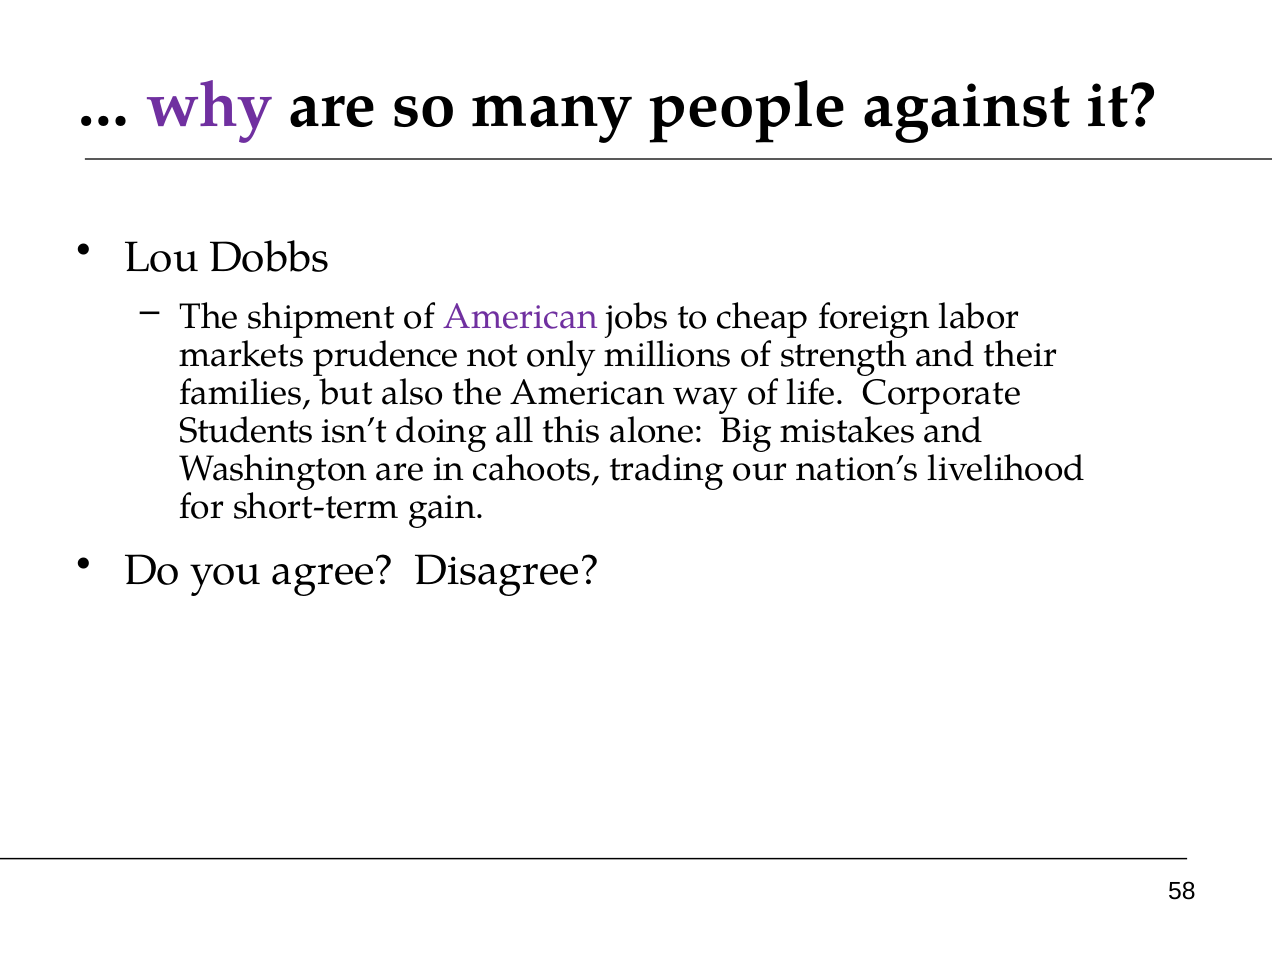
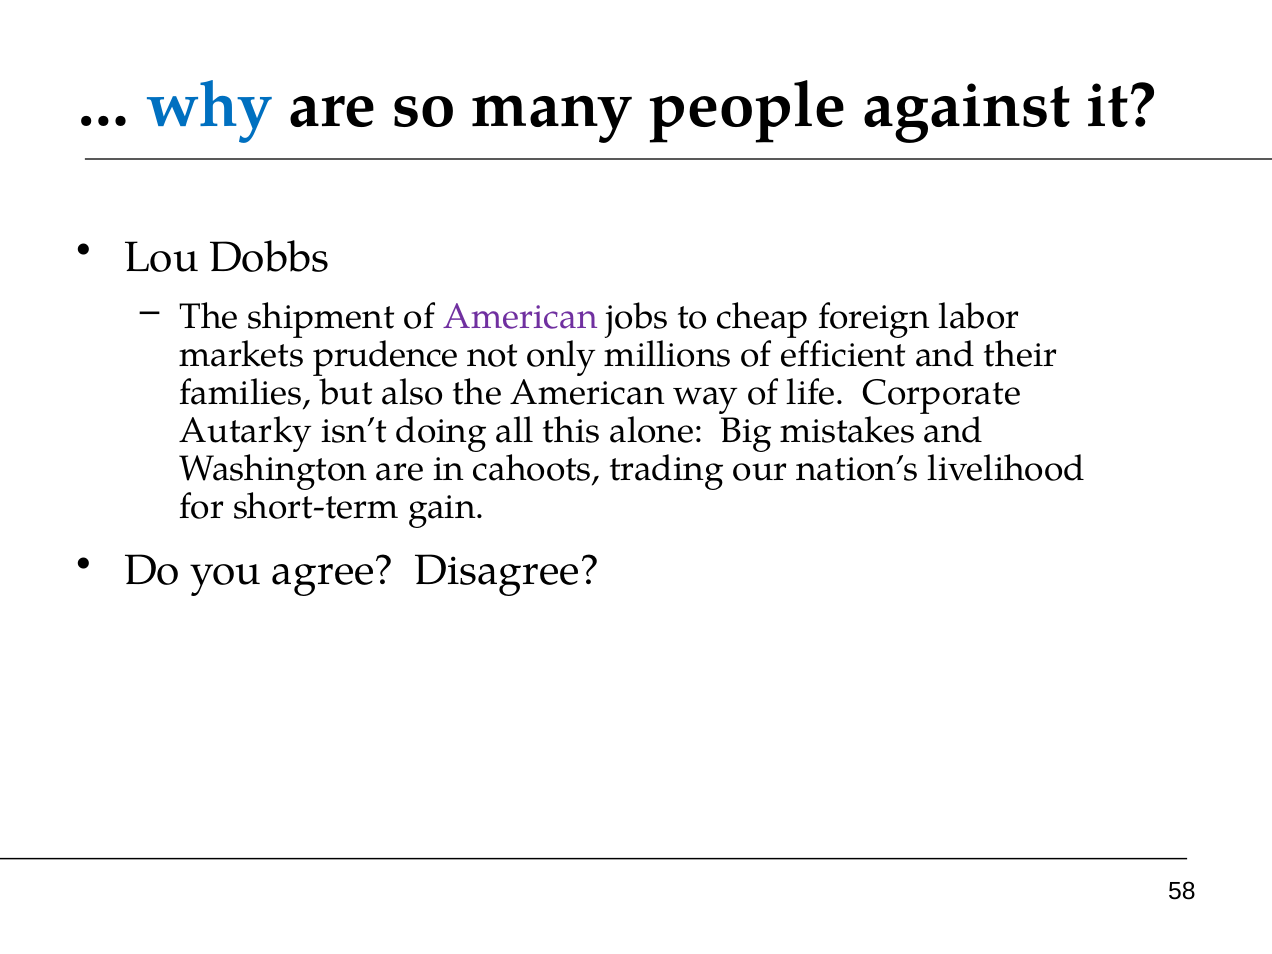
why colour: purple -> blue (210, 105)
strength: strength -> efficient (843, 355)
Students: Students -> Autarky (246, 431)
